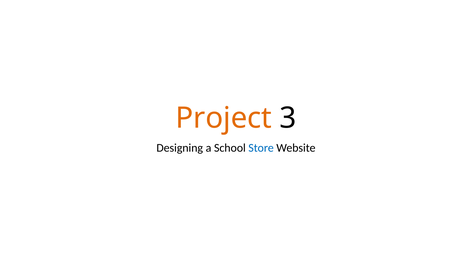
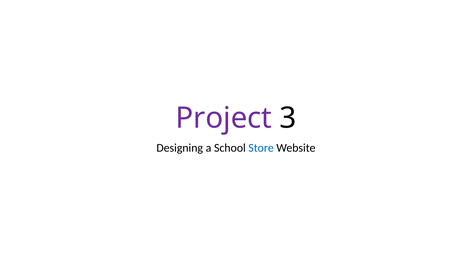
Project colour: orange -> purple (224, 118)
